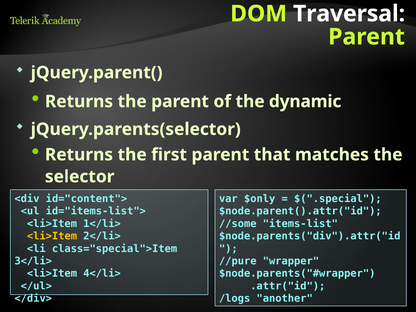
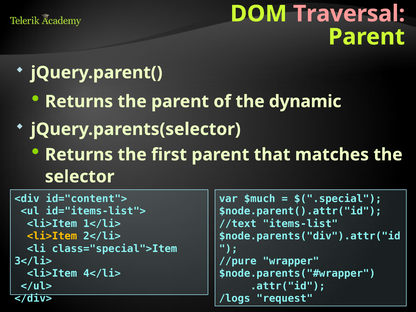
Traversal colour: white -> pink (349, 14)
$only: $only -> $much (260, 199)
//some: //some -> //text (238, 224)
another: another -> request (285, 298)
